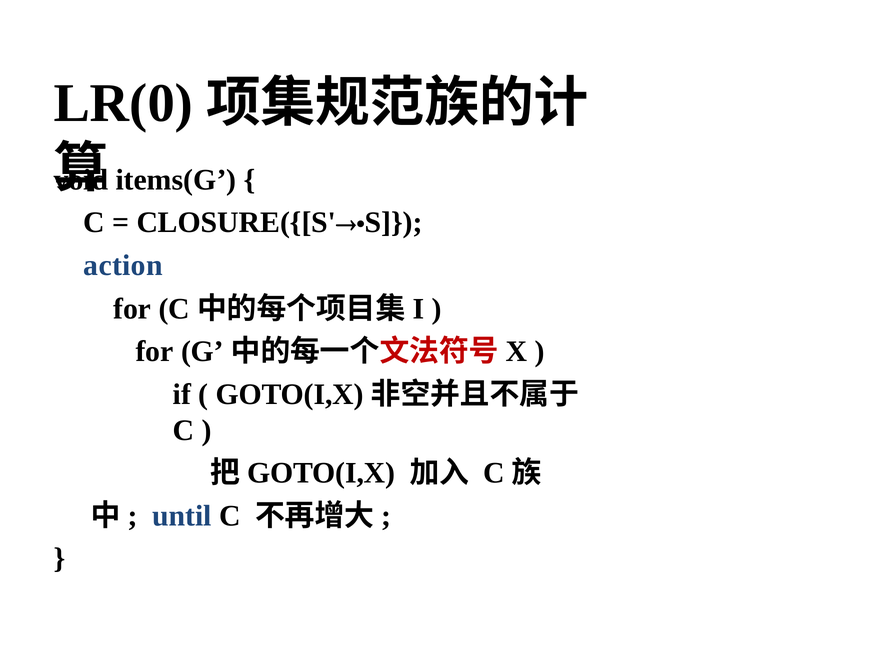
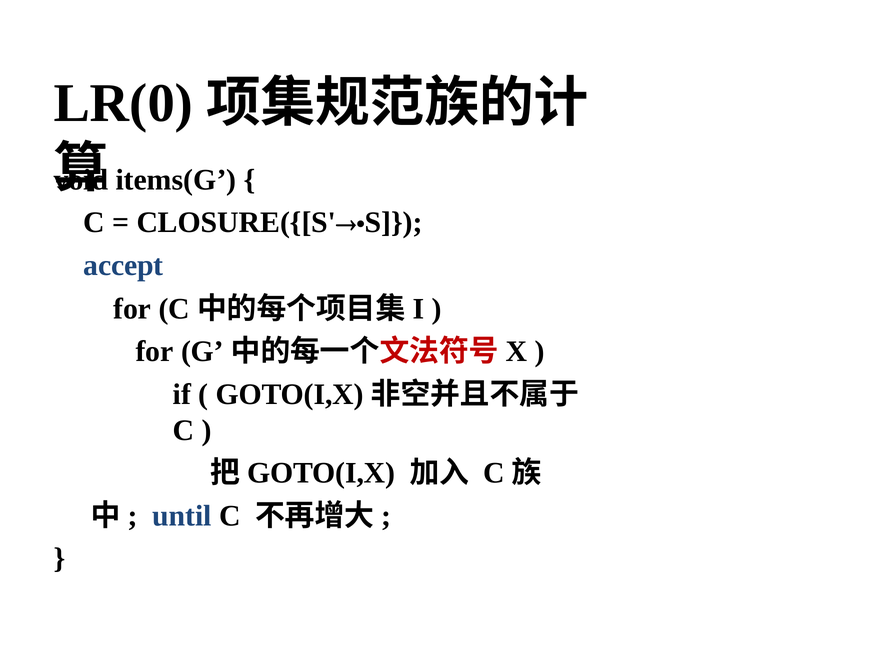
action: action -> accept (123, 266)
